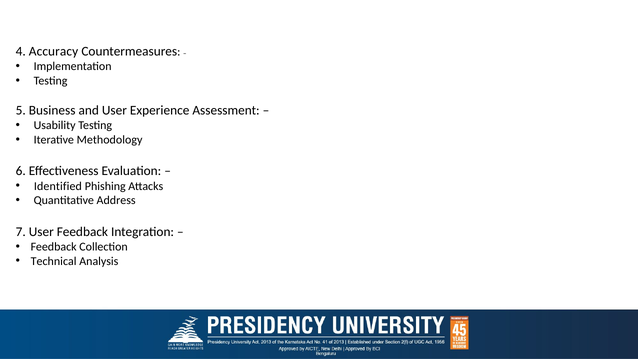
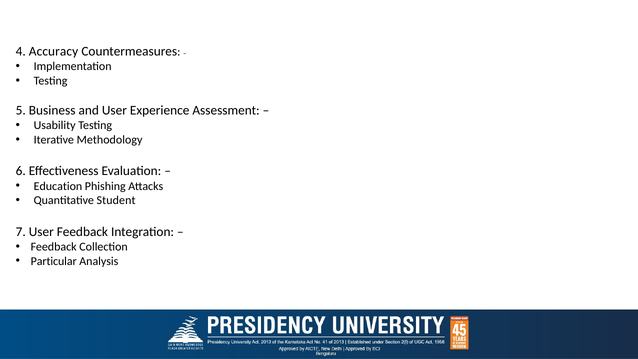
Identified: Identified -> Education (58, 186)
Address: Address -> Student (116, 200)
Technical: Technical -> Particular (54, 261)
